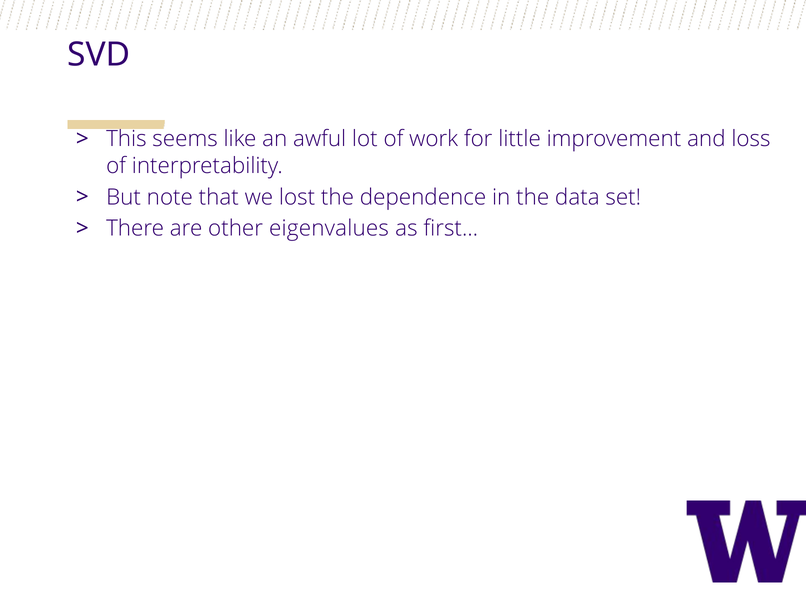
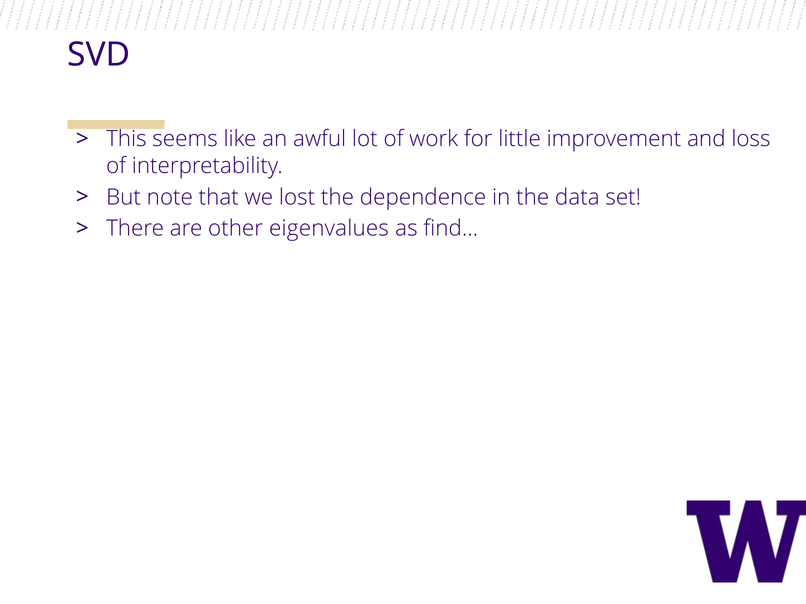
first…: first… -> find… (451, 229)
